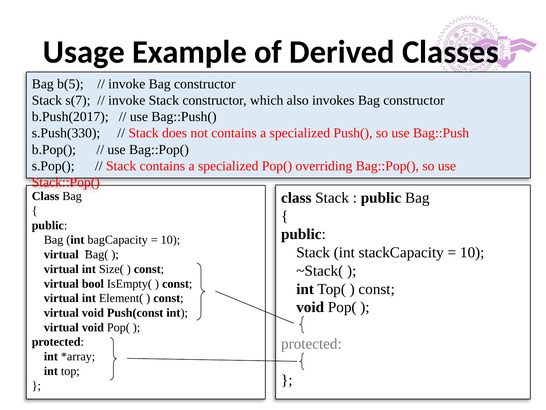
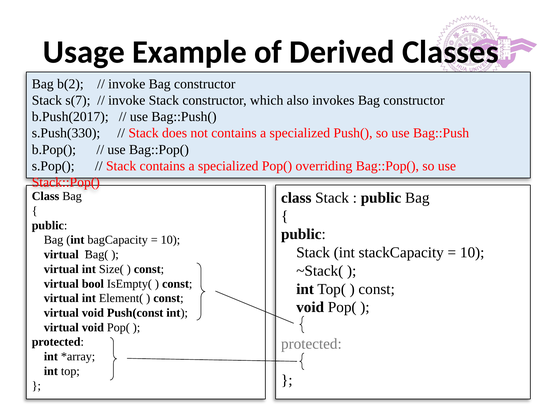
b(5: b(5 -> b(2 (70, 84)
